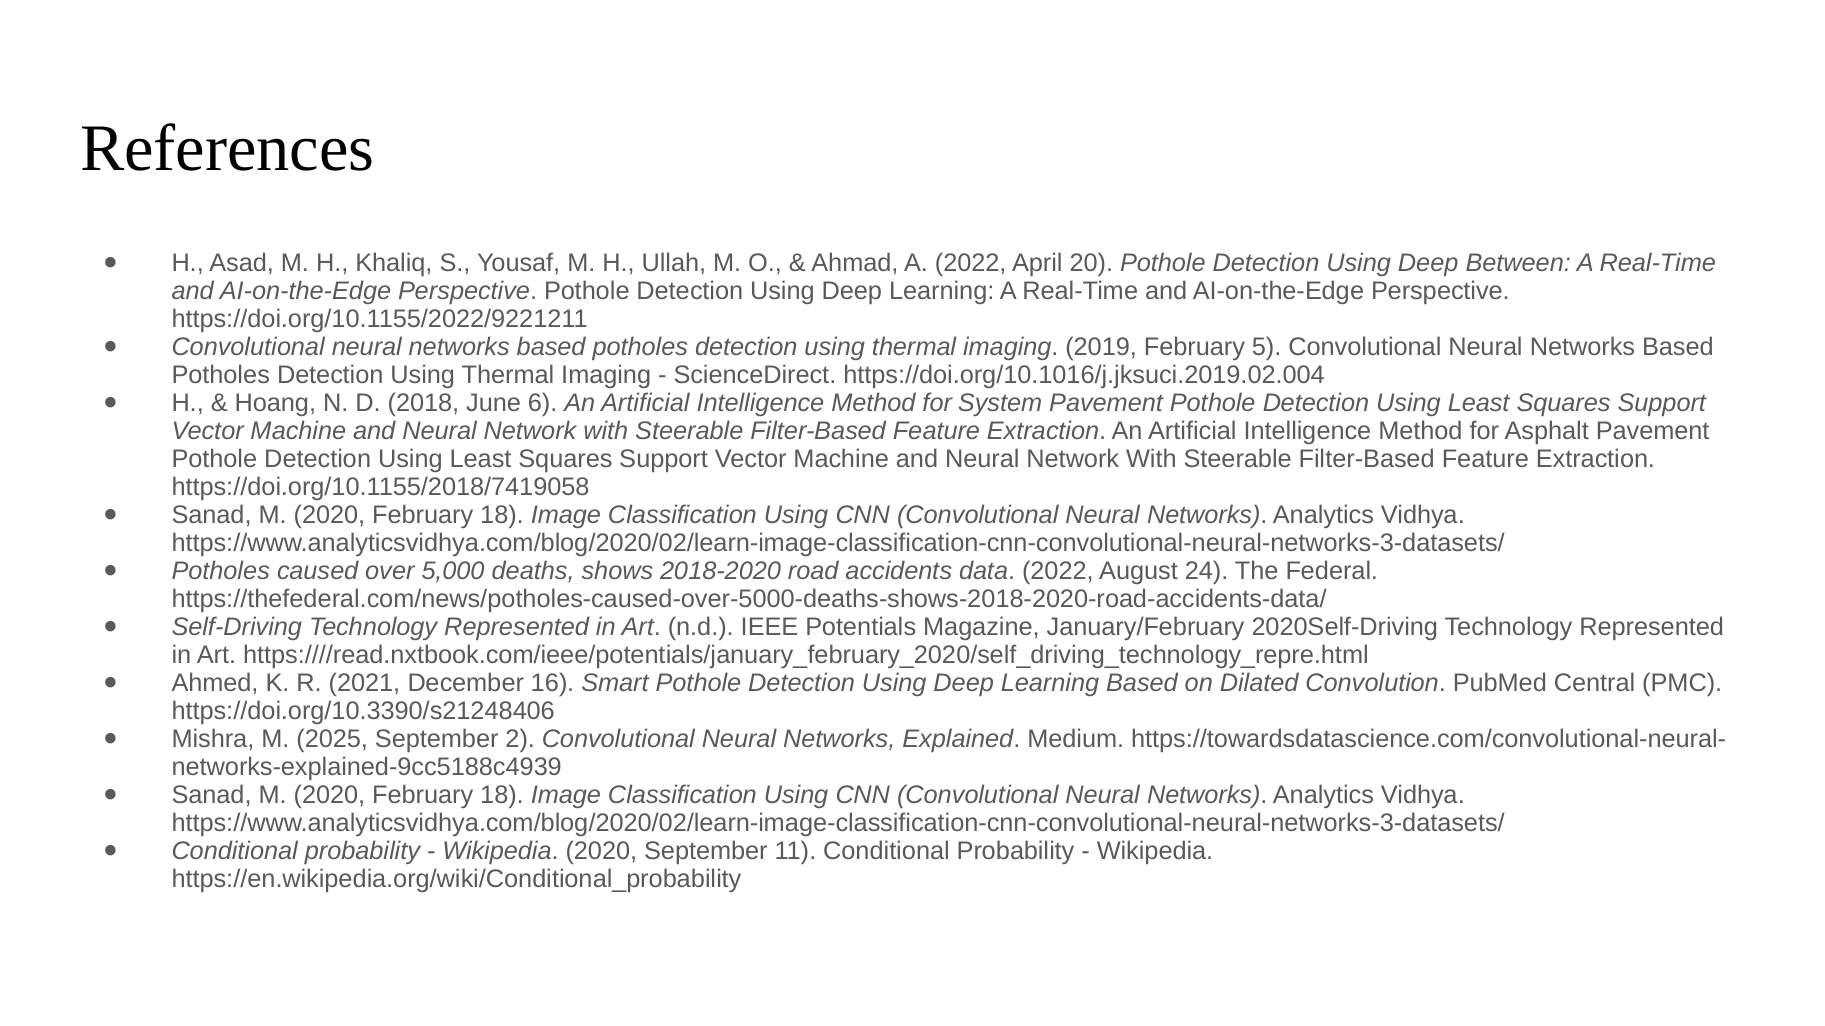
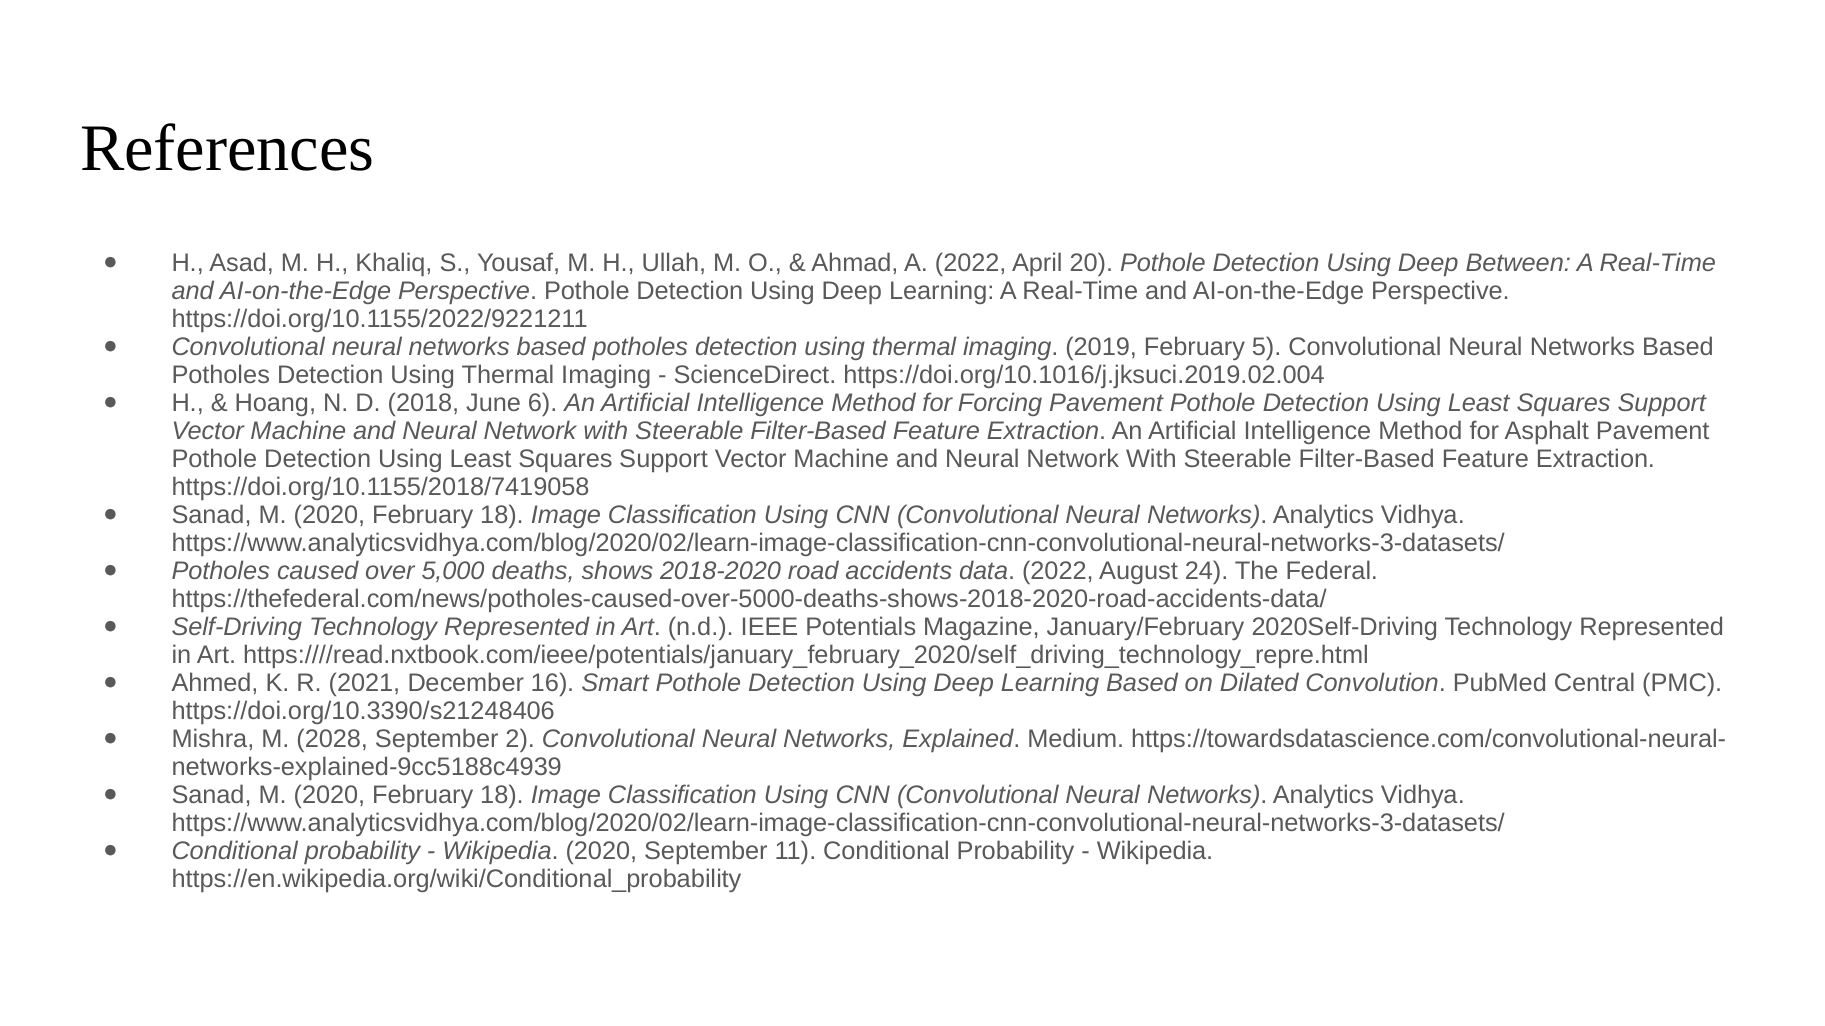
System: System -> Forcing (1000, 403)
2025: 2025 -> 2028 (332, 739)
